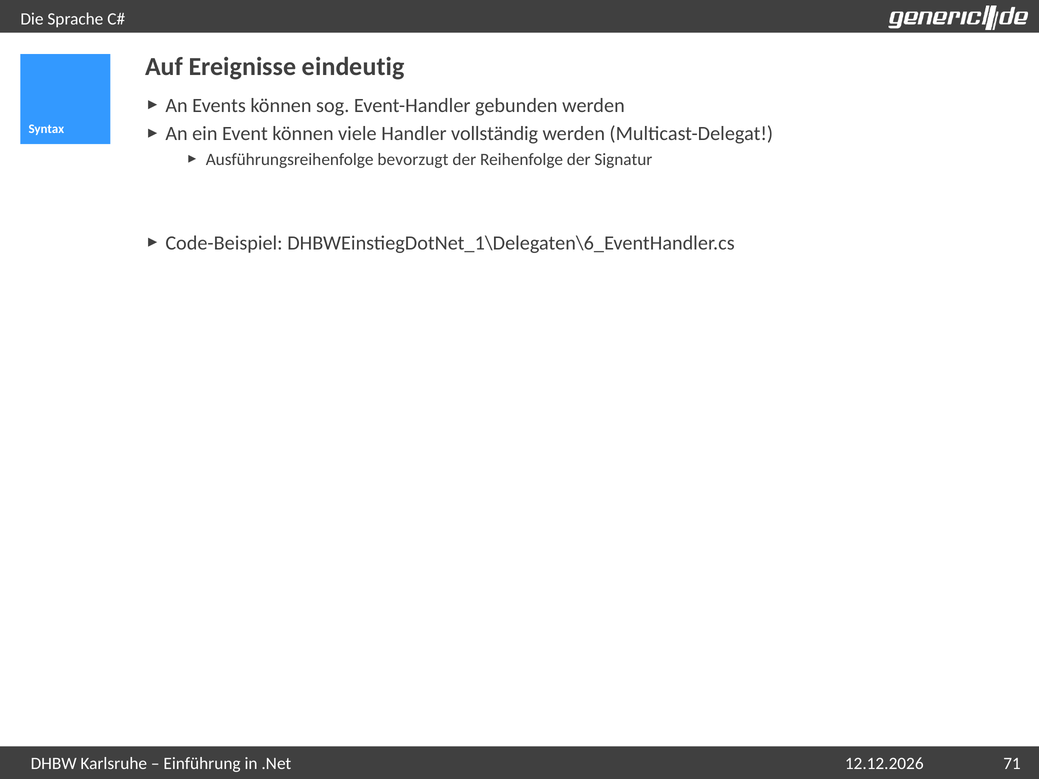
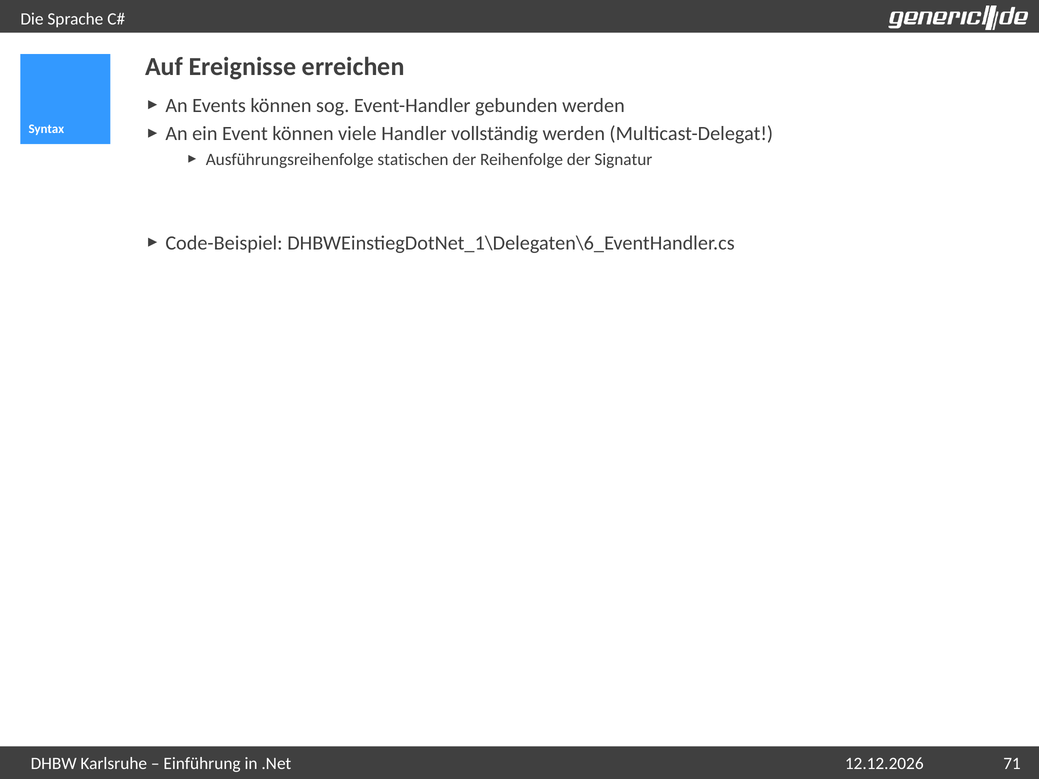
eindeutig: eindeutig -> erreichen (353, 67)
bevorzugt: bevorzugt -> statischen (413, 160)
